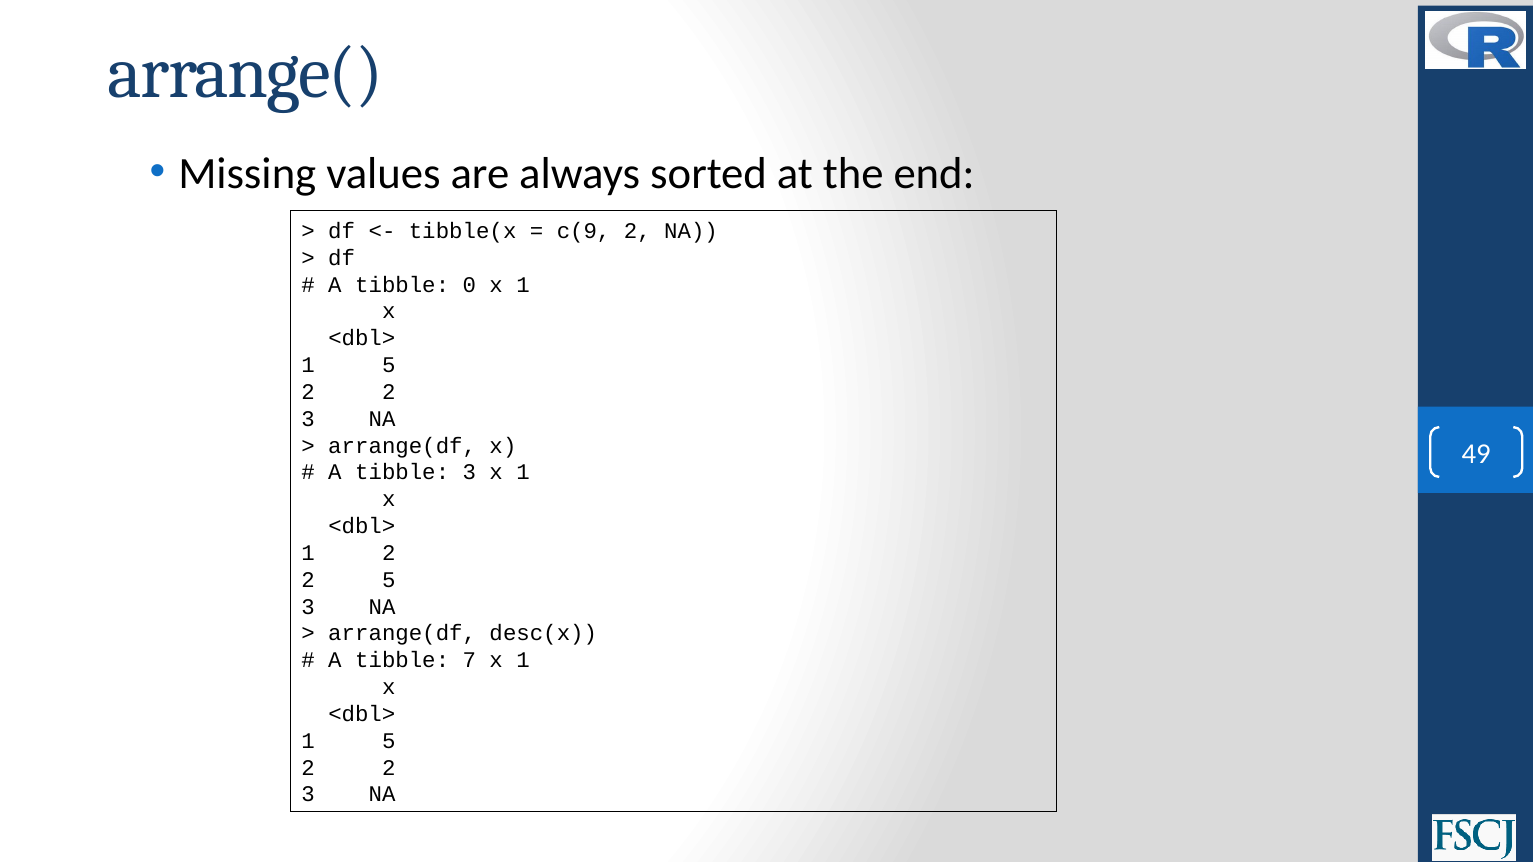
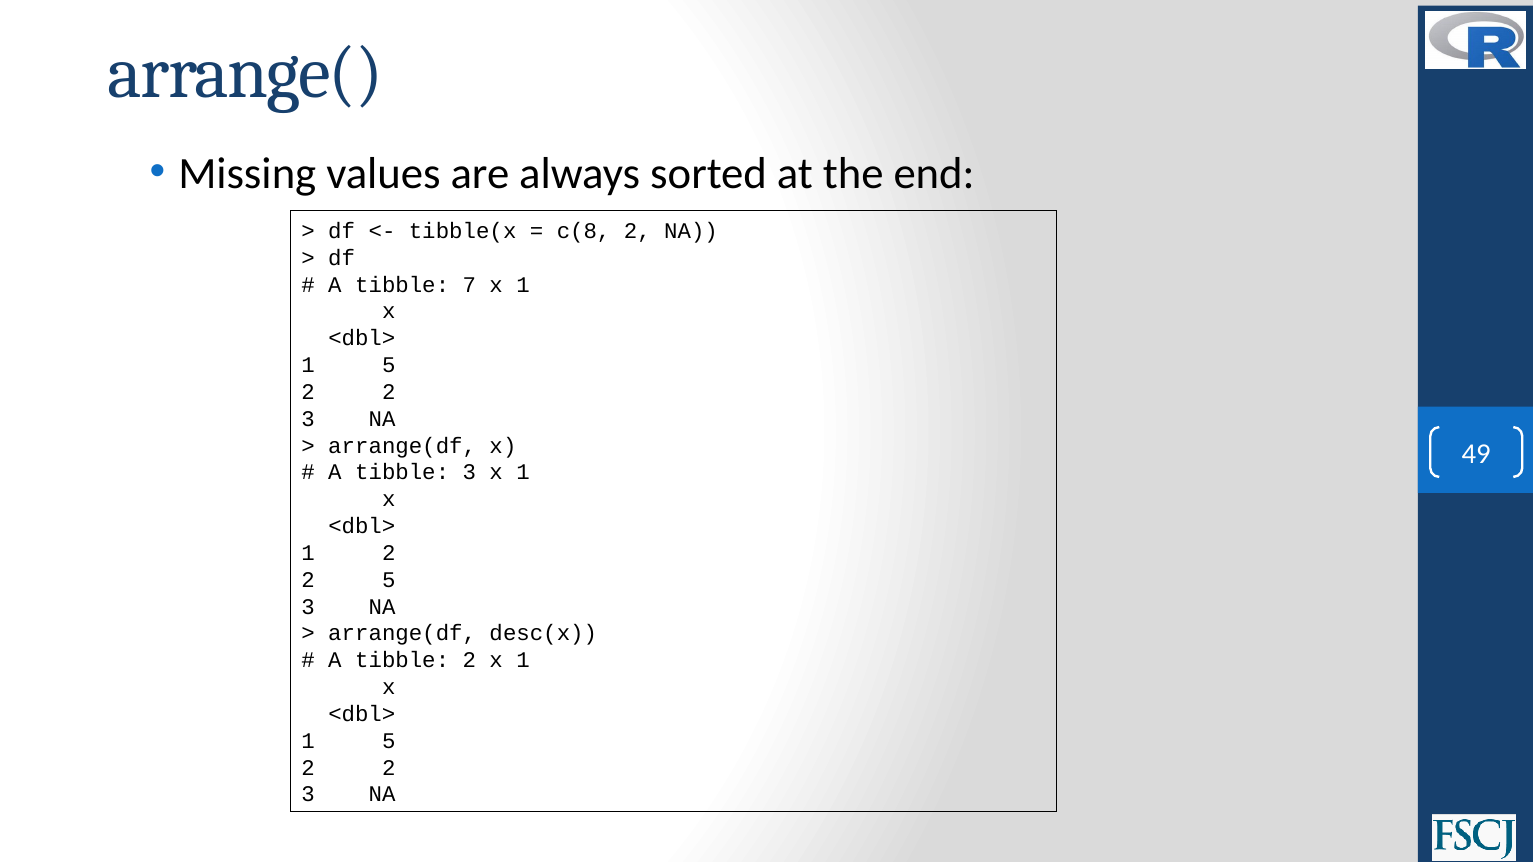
c(9: c(9 -> c(8 (584, 231)
0: 0 -> 7 (469, 285)
tibble 7: 7 -> 2 (469, 661)
